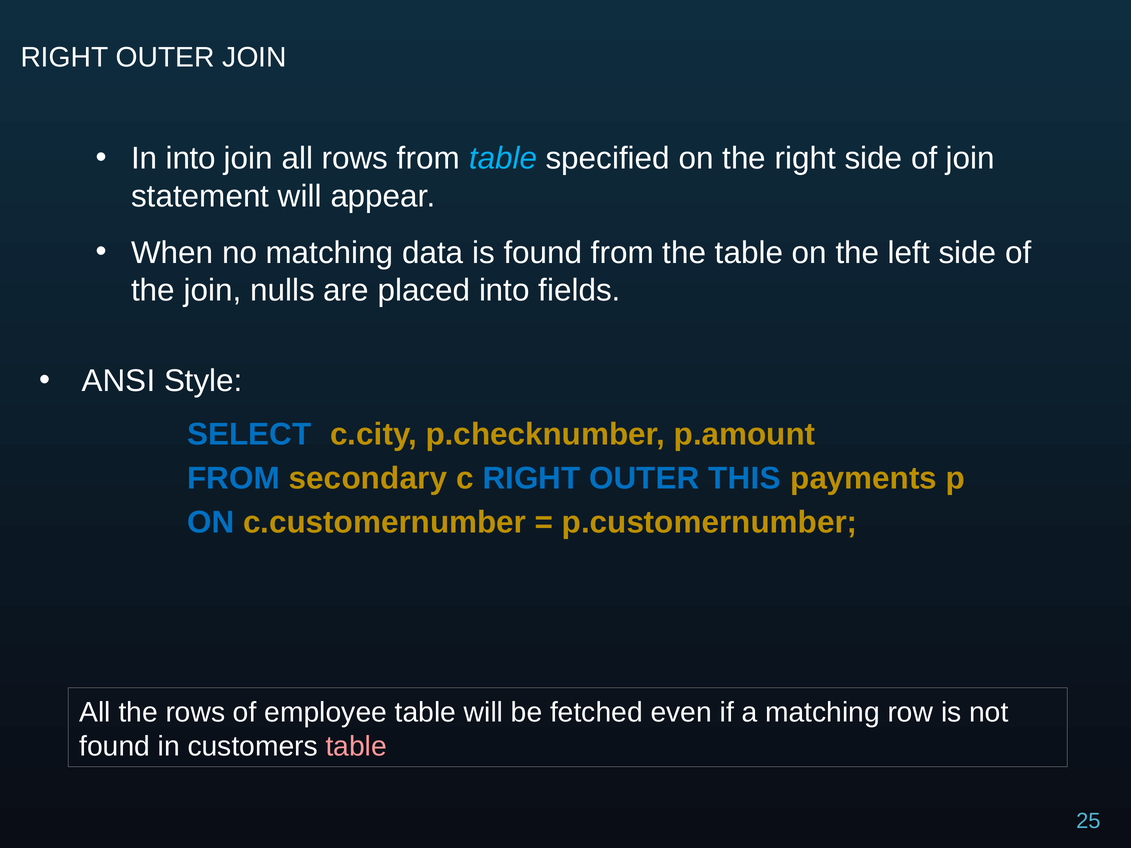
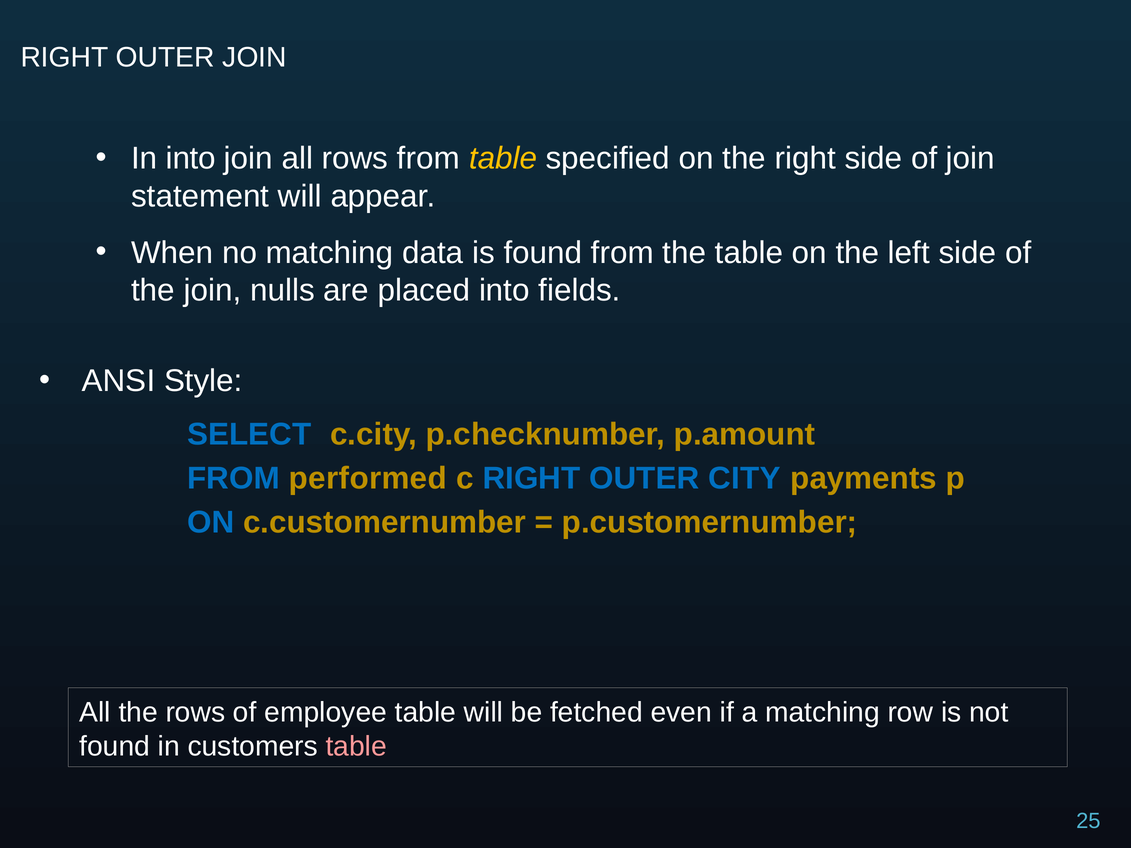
table colour: light blue -> yellow (503, 159)
secondary: secondary -> performed (368, 478)
THIS: THIS -> CITY (745, 478)
